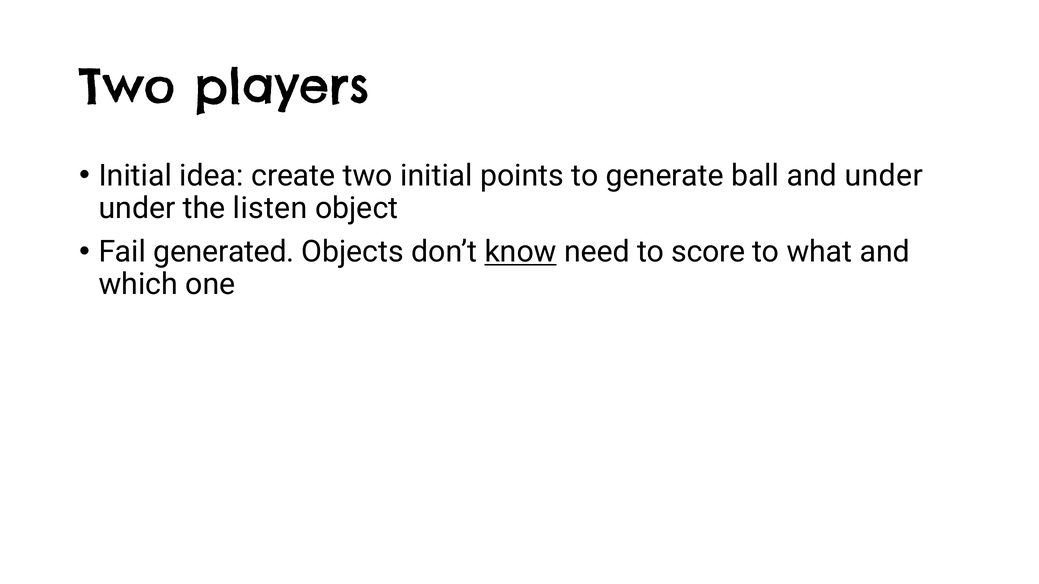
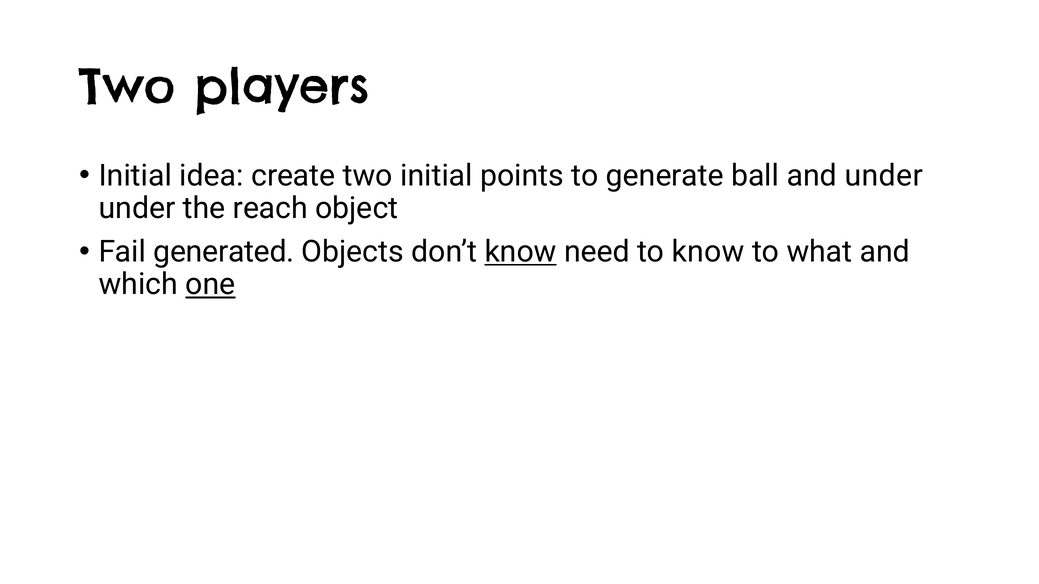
listen: listen -> reach (270, 208)
to score: score -> know (708, 252)
one underline: none -> present (210, 285)
